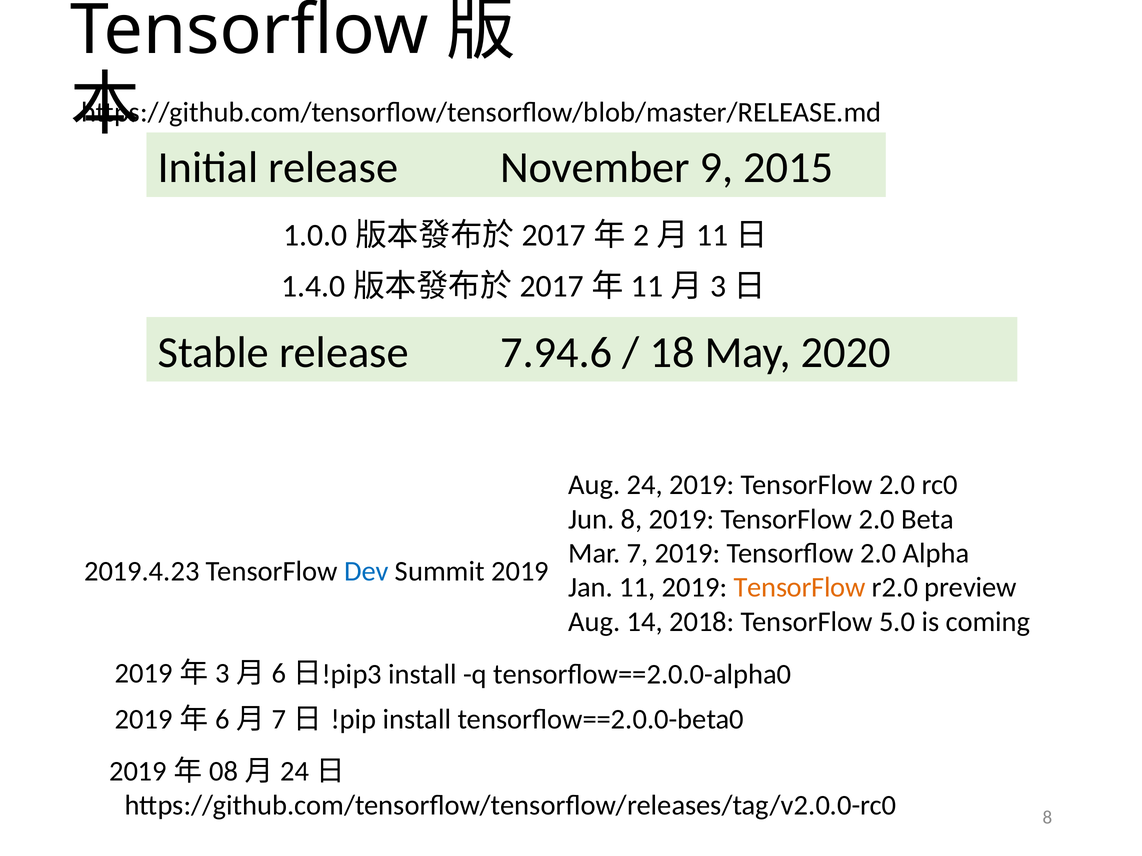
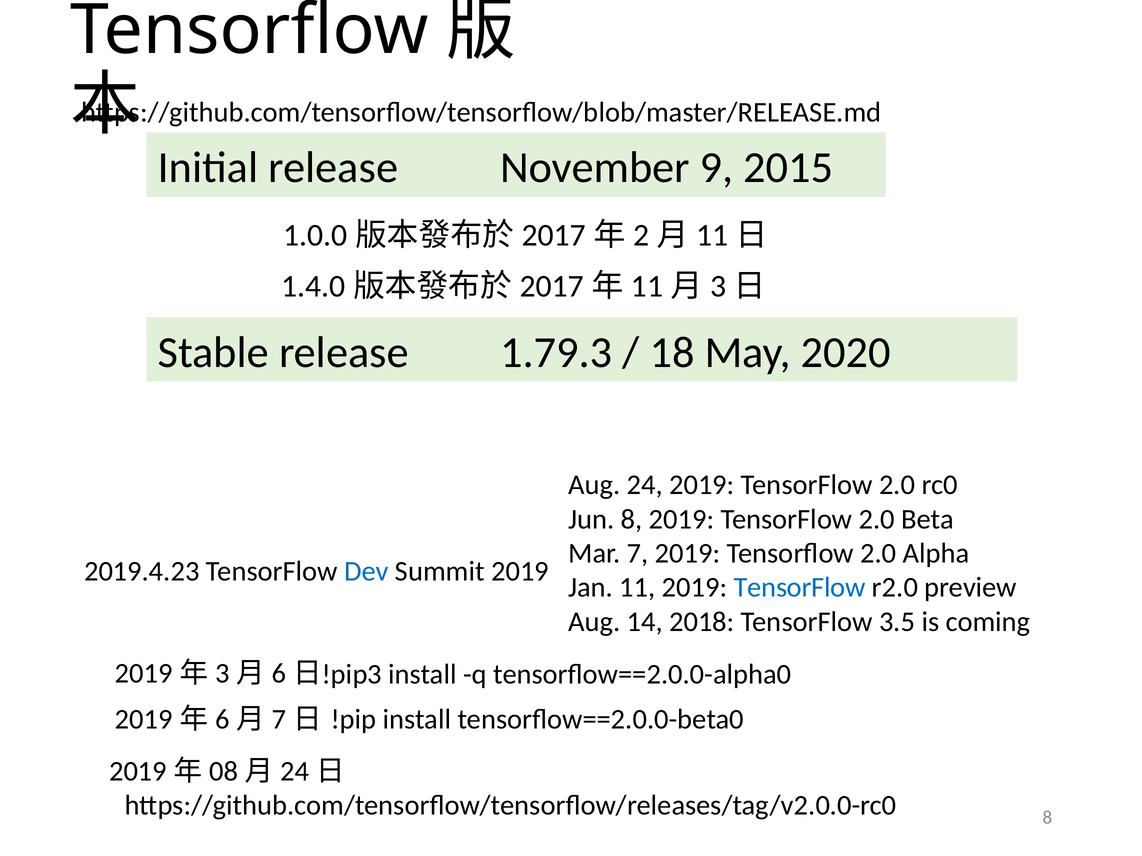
7.94.6: 7.94.6 -> 1.79.3 (556, 353)
TensorFlow colour: orange -> blue (800, 588)
5.0: 5.0 -> 3.5 (897, 622)
